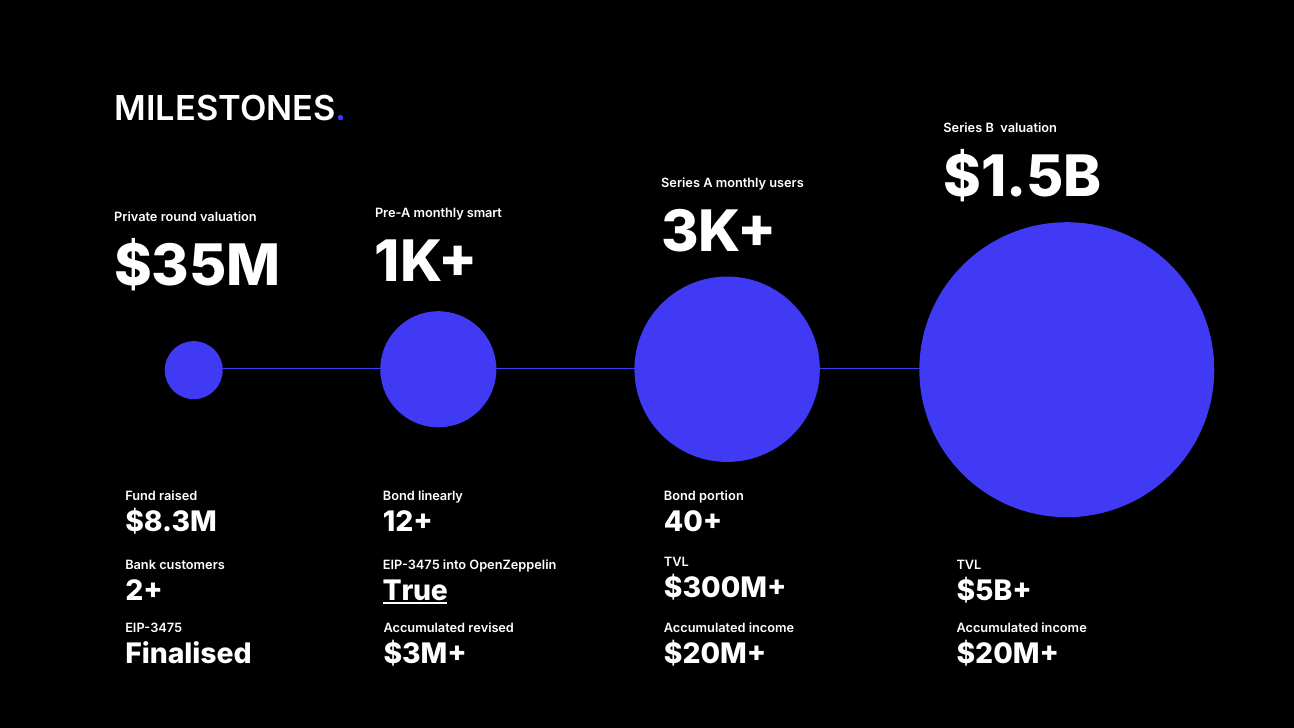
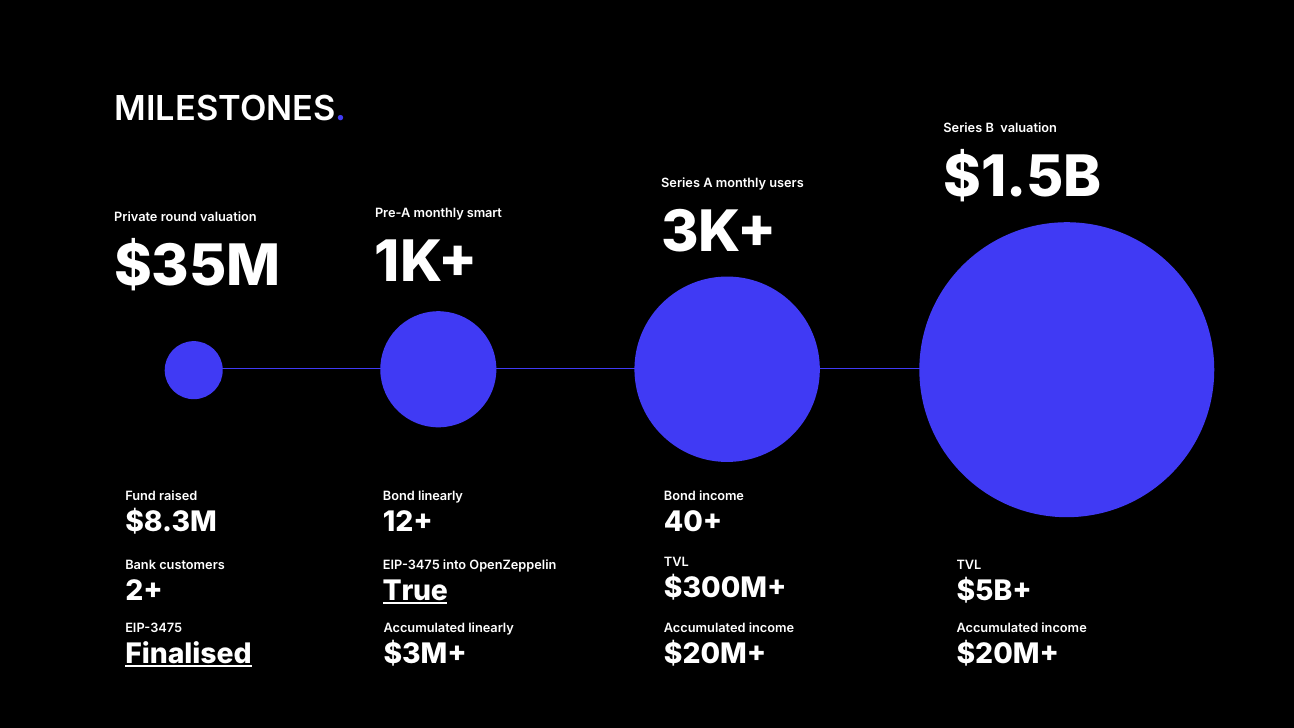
Bond portion: portion -> income (722, 496)
Accumulated revised: revised -> linearly (491, 628)
Finalised underline: none -> present (189, 654)
